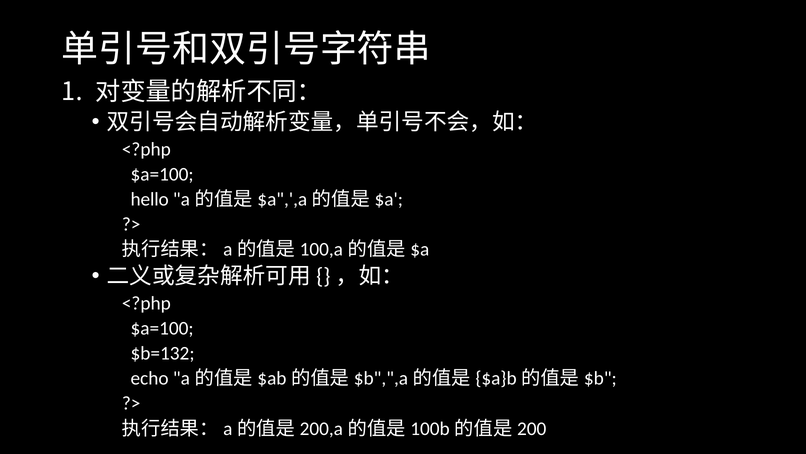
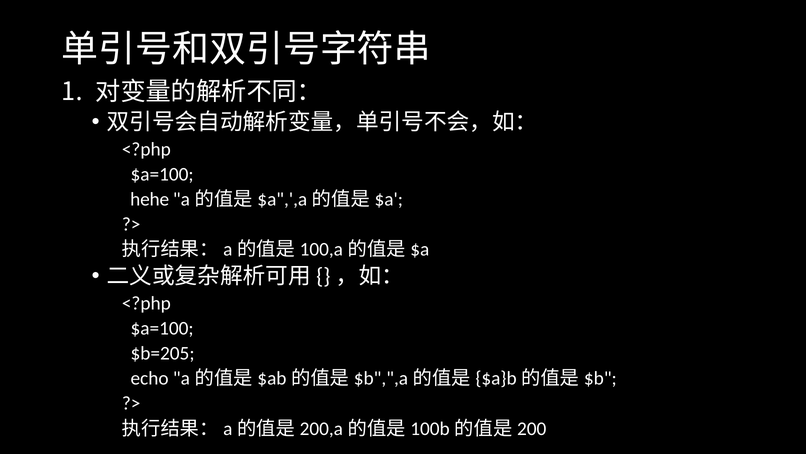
hello: hello -> hehe (150, 199)
$b=132: $b=132 -> $b=205 (163, 353)
